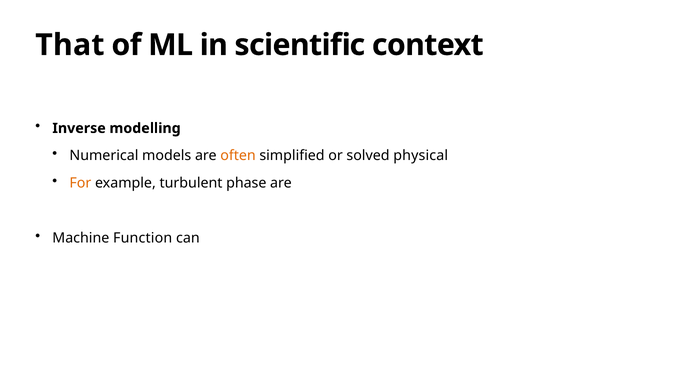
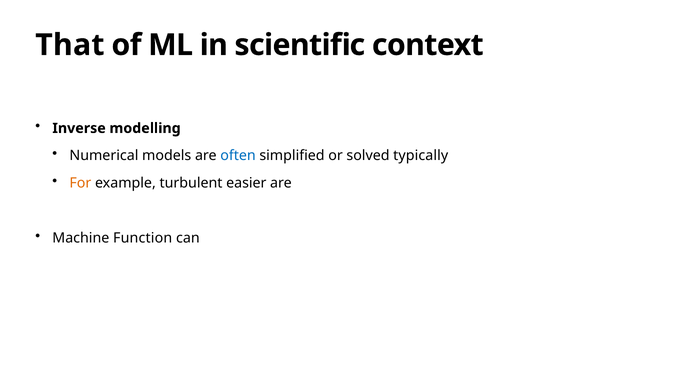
often colour: orange -> blue (238, 156)
physical: physical -> typically (421, 156)
phase: phase -> easier (246, 183)
